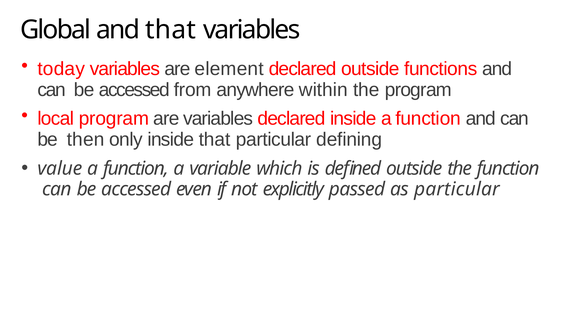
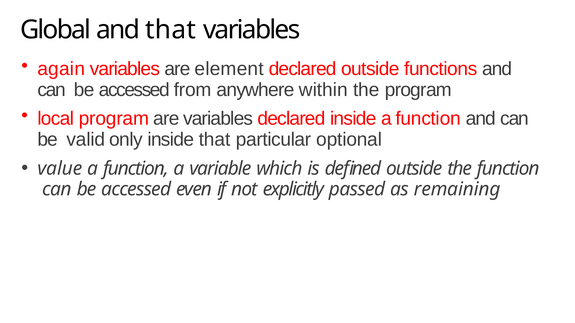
today: today -> again (61, 69)
then: then -> valid (86, 140)
defining: defining -> optional (349, 140)
as particular: particular -> remaining (457, 189)
